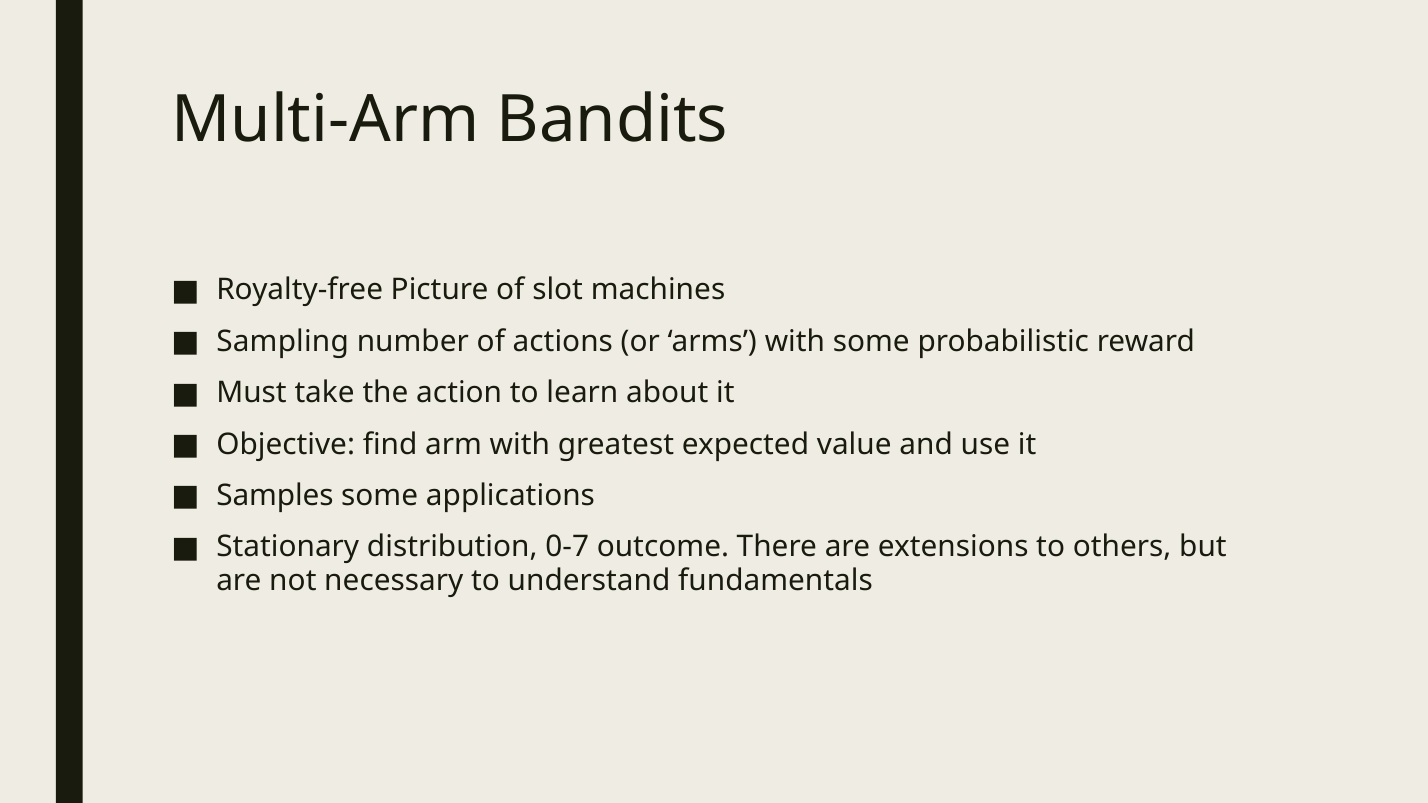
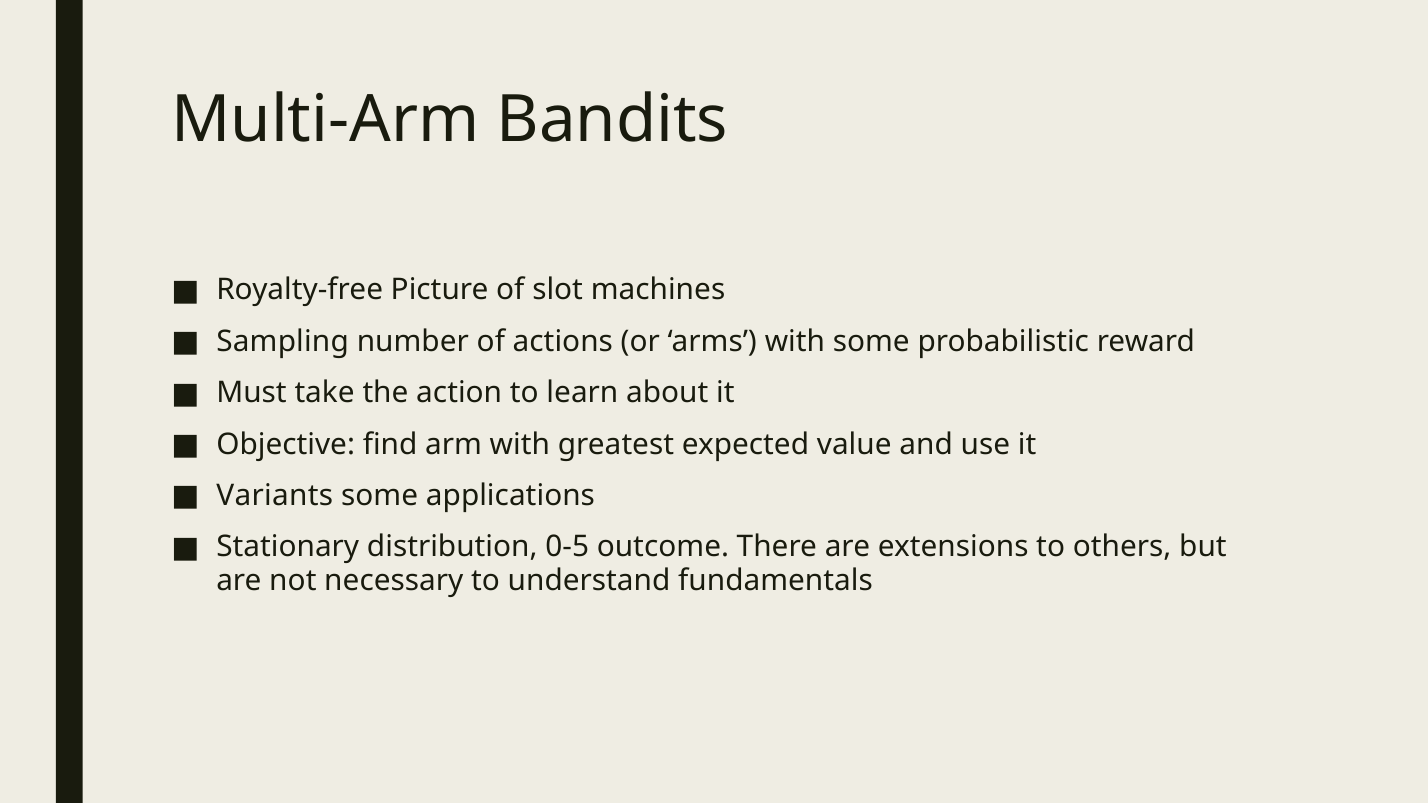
Samples: Samples -> Variants (275, 496)
0-7: 0-7 -> 0-5 (567, 547)
